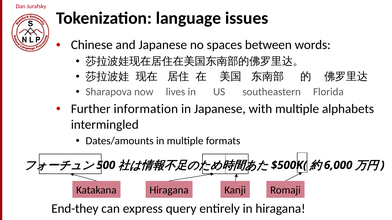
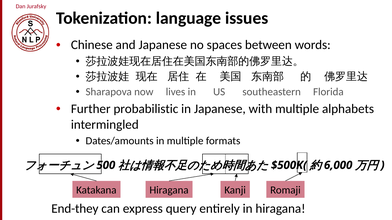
information: information -> probabilistic (146, 109)
